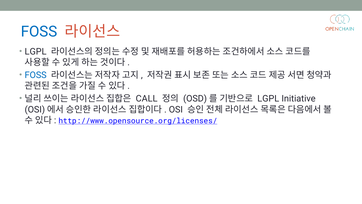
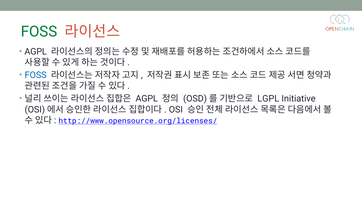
FOSS colour: blue -> green (39, 32)
LGPL: LGPL -> AGPL (36, 51)
CALL: CALL -> AGPL (147, 98)
